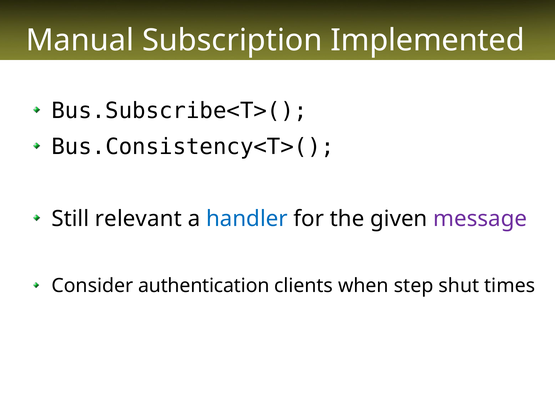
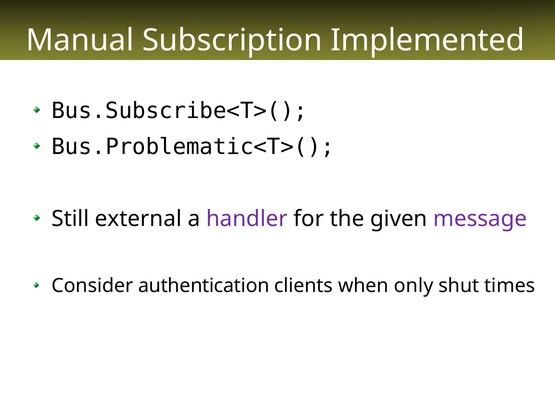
Bus.Consistency<T>(: Bus.Consistency<T>( -> Bus.Problematic<T>( (193, 147)
relevant: relevant -> external (138, 219)
handler colour: blue -> purple (247, 219)
step: step -> only (414, 286)
